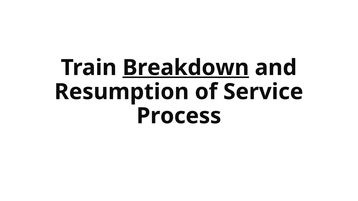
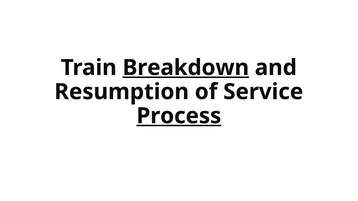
Process underline: none -> present (179, 116)
